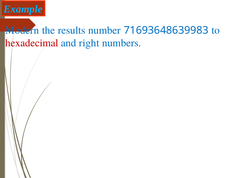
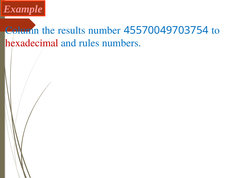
Example colour: light blue -> pink (23, 9)
Modern: Modern -> Column (22, 30)
71693648639983: 71693648639983 -> 45570049703754 (166, 30)
right: right -> rules (89, 43)
